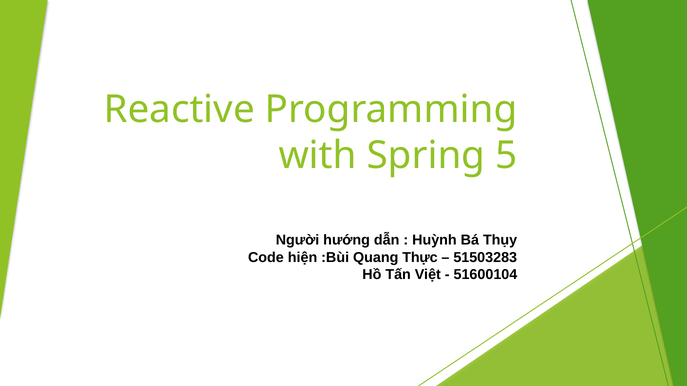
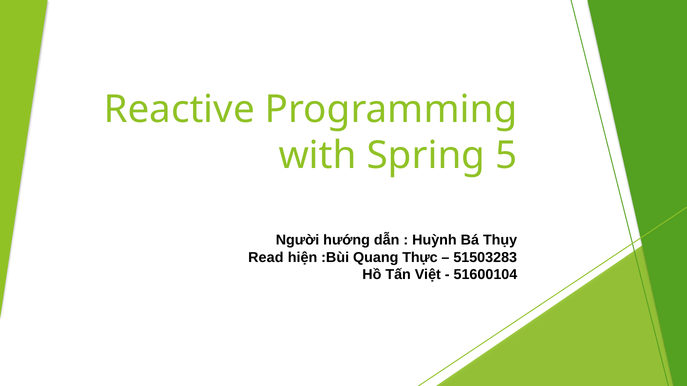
Code: Code -> Read (266, 258)
